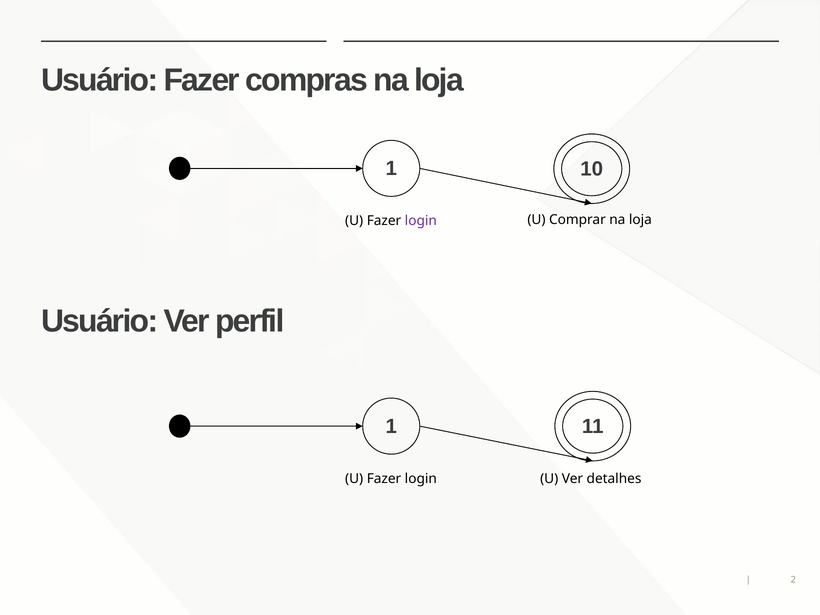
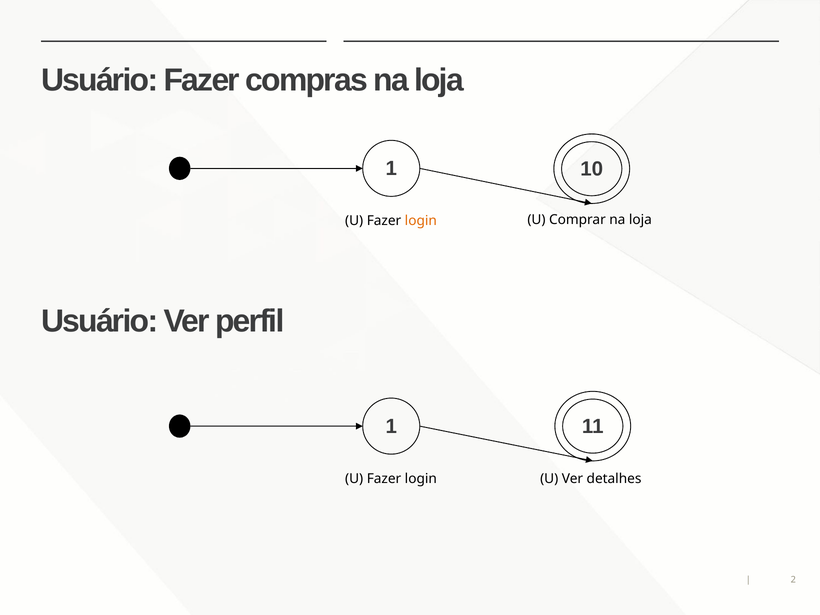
login colour: purple -> orange (421, 221)
